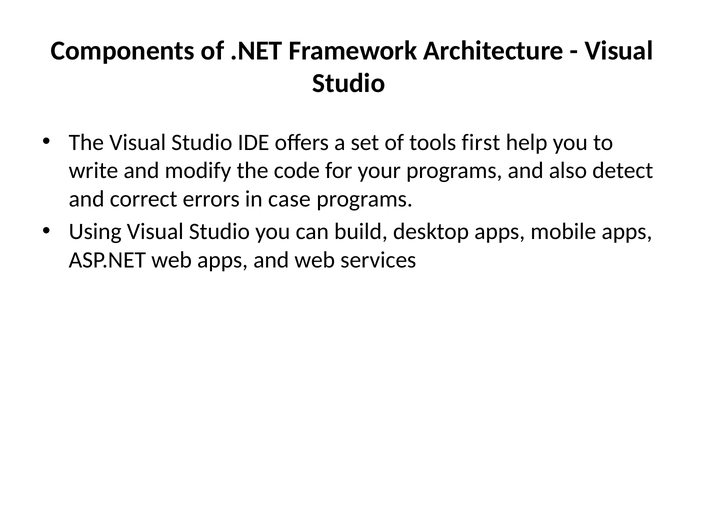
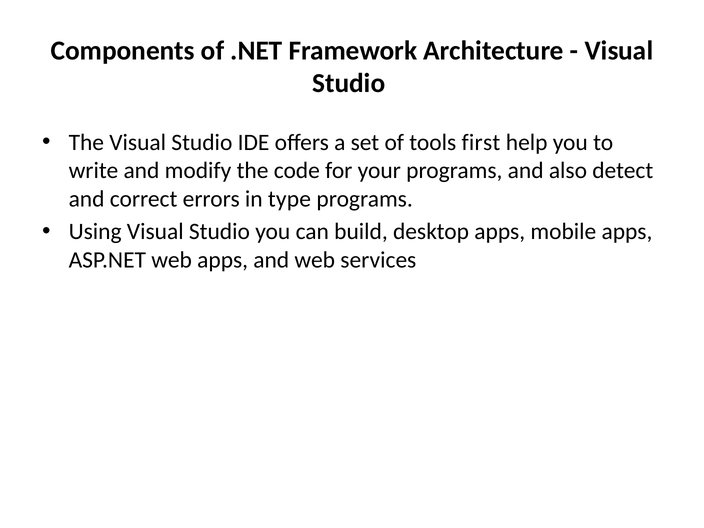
case: case -> type (289, 199)
